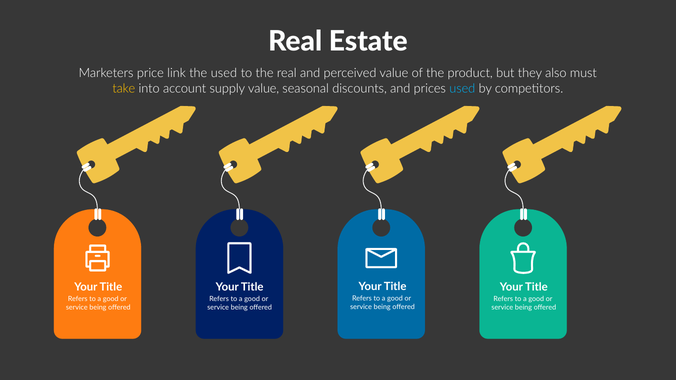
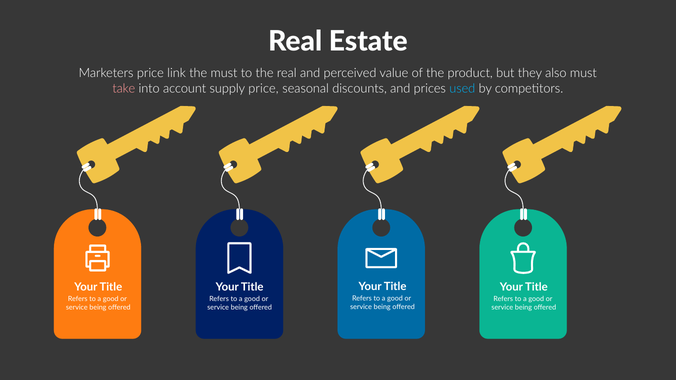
the used: used -> must (224, 73)
take colour: yellow -> pink (124, 88)
supply value: value -> price (263, 88)
